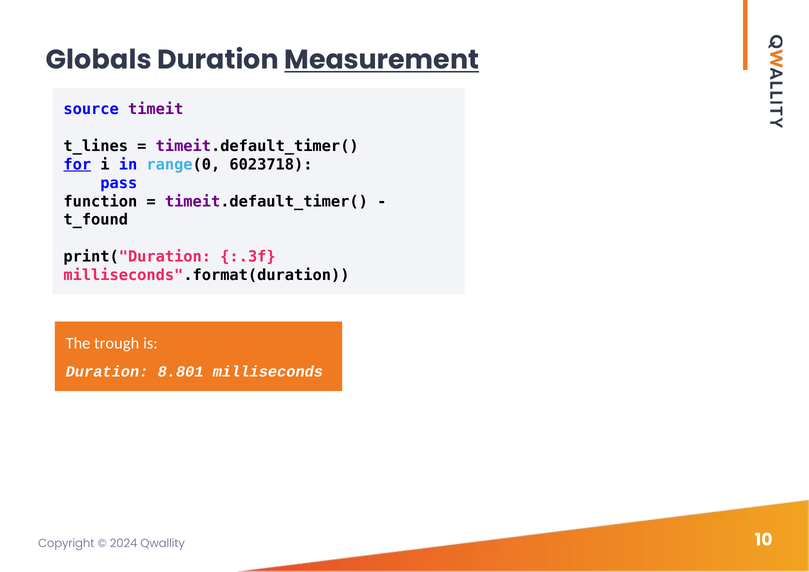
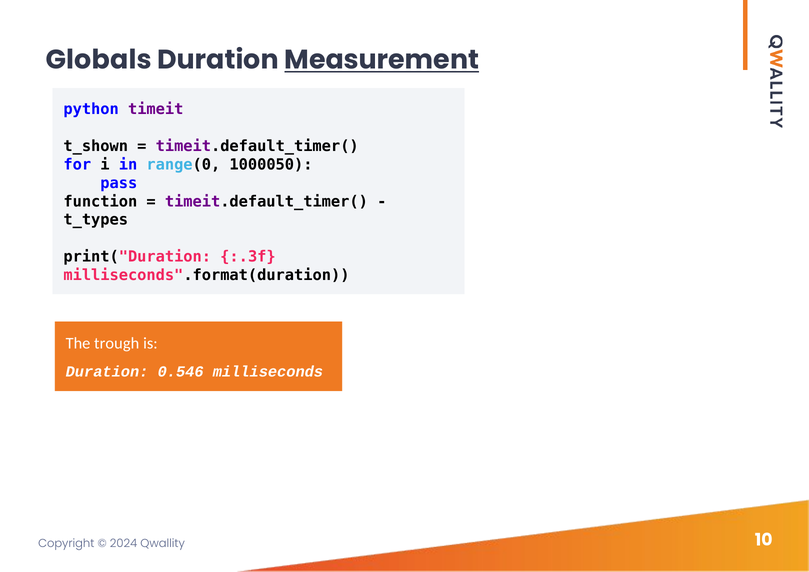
source: source -> python (91, 109)
t_lines: t_lines -> t_shown (96, 146)
for underline: present -> none (77, 165)
6023718: 6023718 -> 1000050 (271, 165)
t_found: t_found -> t_types (96, 220)
8.801: 8.801 -> 0.546 (181, 371)
